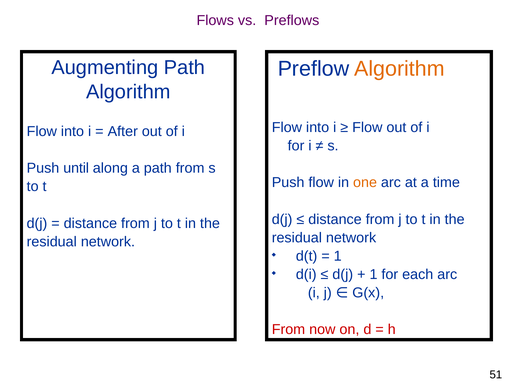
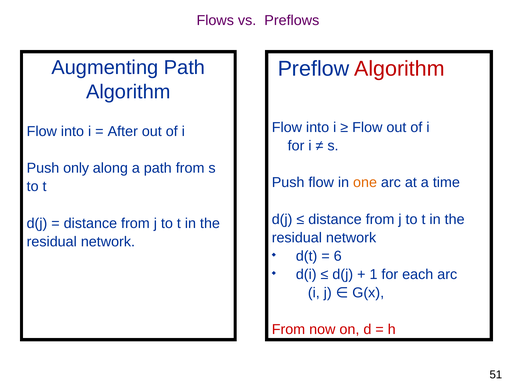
Algorithm colour: orange -> red (399, 69)
until: until -> only (76, 168)
1: 1 -> 6 (338, 256)
